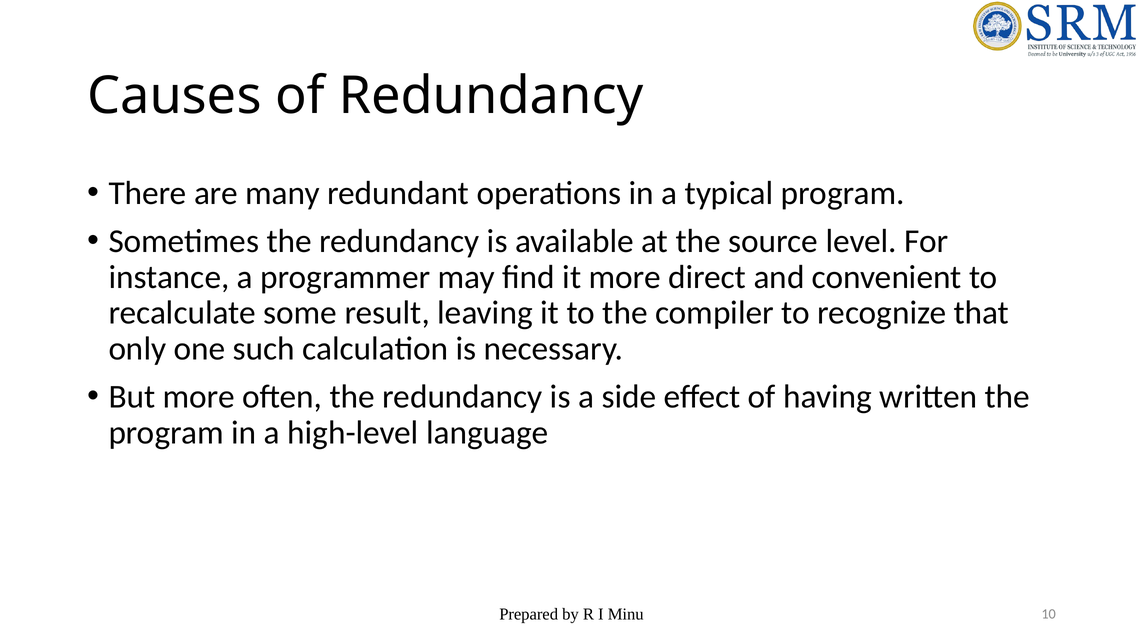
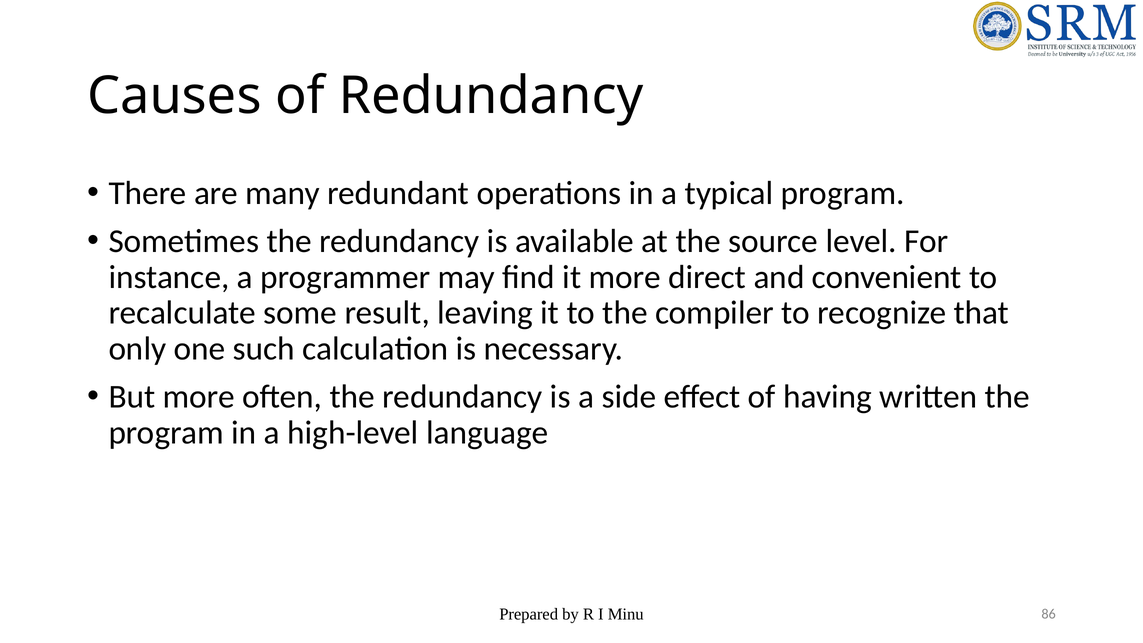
10: 10 -> 86 (1049, 614)
